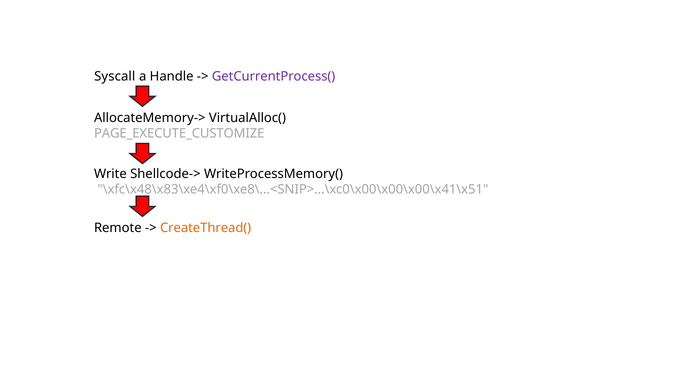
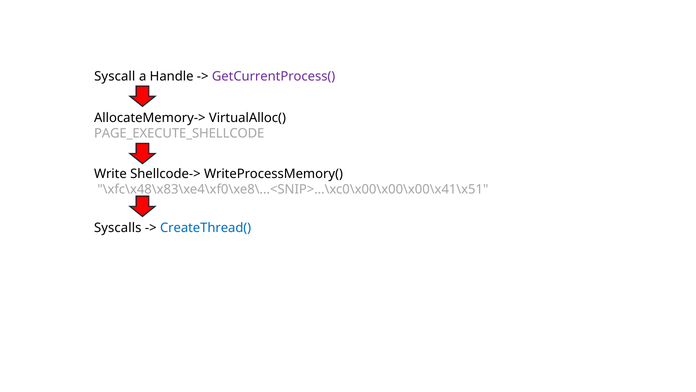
PAGE_EXECUTE_CUSTOMIZE: PAGE_EXECUTE_CUSTOMIZE -> PAGE_EXECUTE_SHELLCODE (179, 133)
Remote: Remote -> Syscalls (118, 228)
CreateThread( colour: orange -> blue (206, 228)
